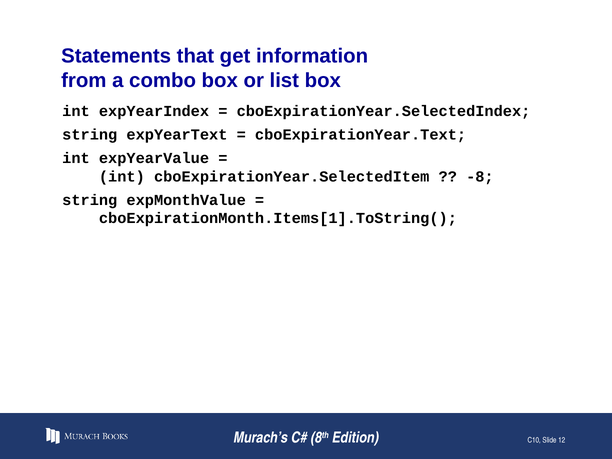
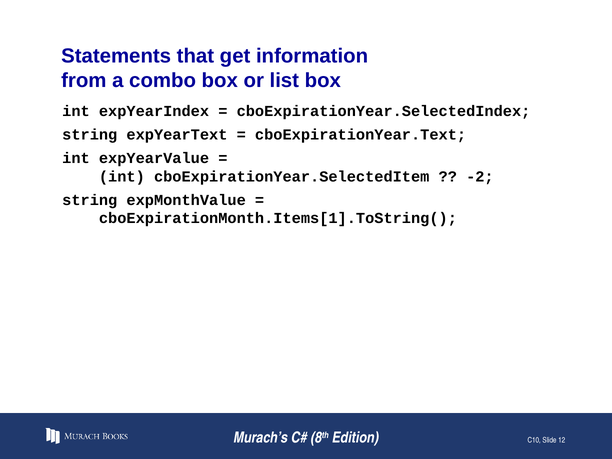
-8: -8 -> -2 (480, 177)
